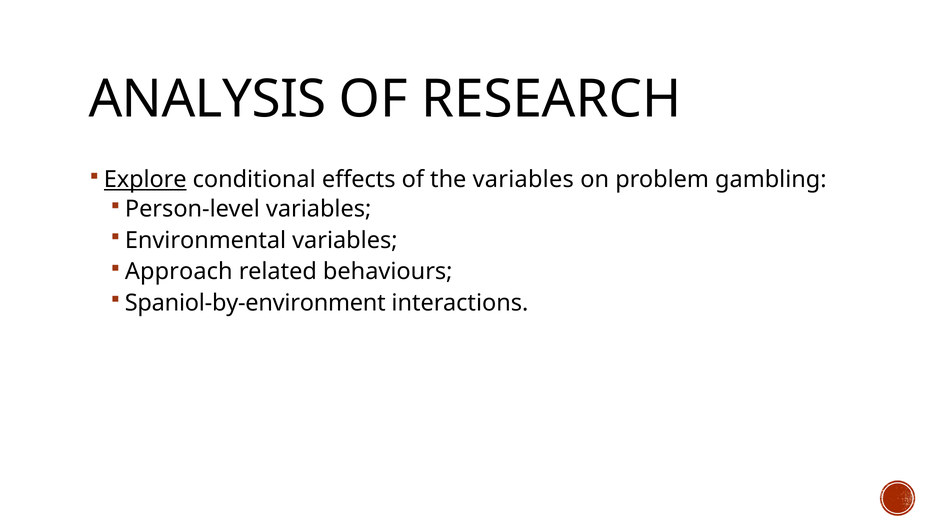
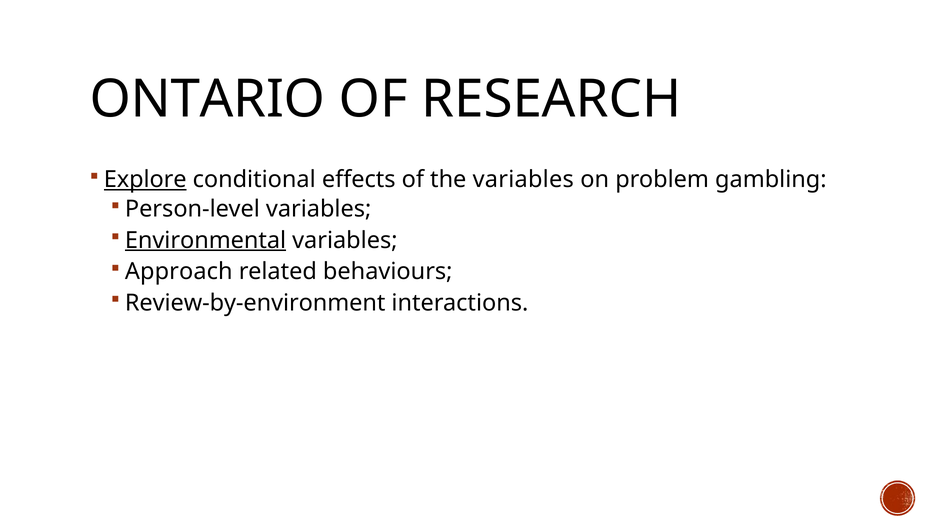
ANALYSIS: ANALYSIS -> ONTARIO (207, 99)
Environmental underline: none -> present (206, 240)
Spaniol-by-environment: Spaniol-by-environment -> Review-by-environment (255, 303)
